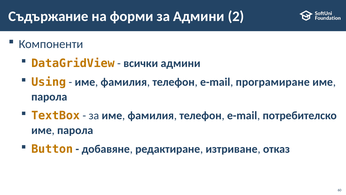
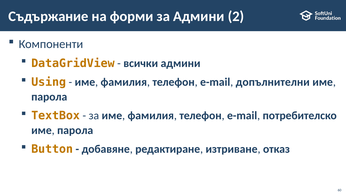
програмиране: програмиране -> допълнителни (273, 82)
